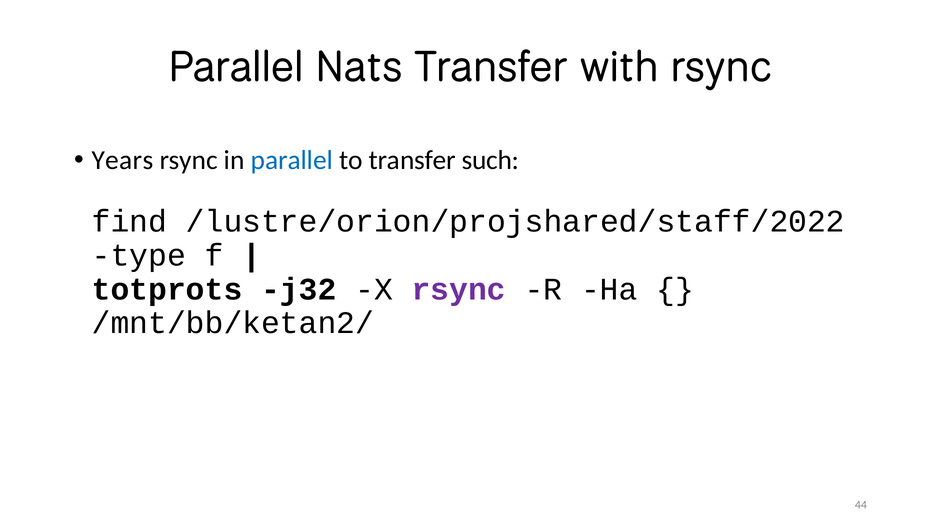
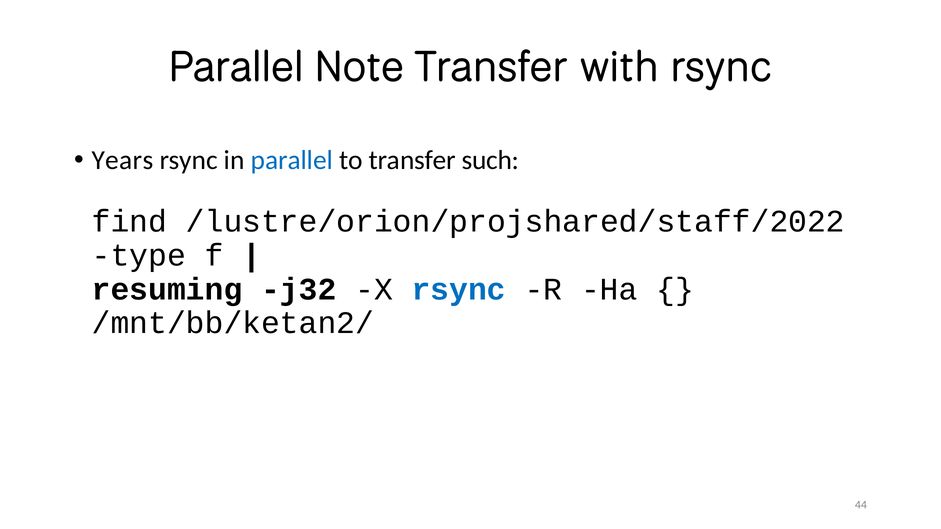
Nats: Nats -> Note (359, 67)
totprots: totprots -> resuming (167, 289)
rsync colour: purple -> blue (459, 289)
